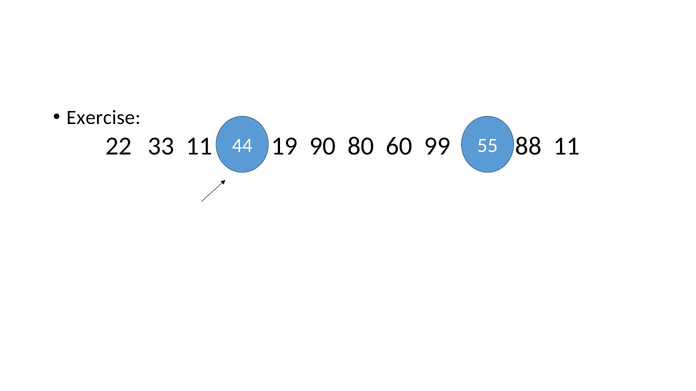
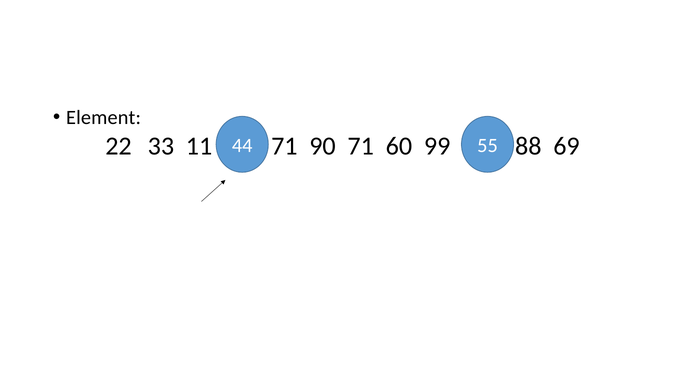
Exercise: Exercise -> Element (104, 118)
11 19: 19 -> 71 (284, 146)
90 80: 80 -> 71 (361, 146)
88 11: 11 -> 69 (566, 146)
